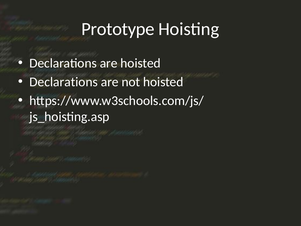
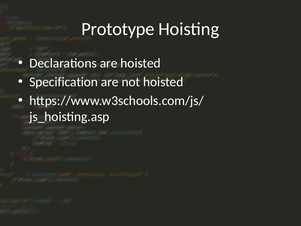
Declarations: Declarations -> Specification (64, 82)
